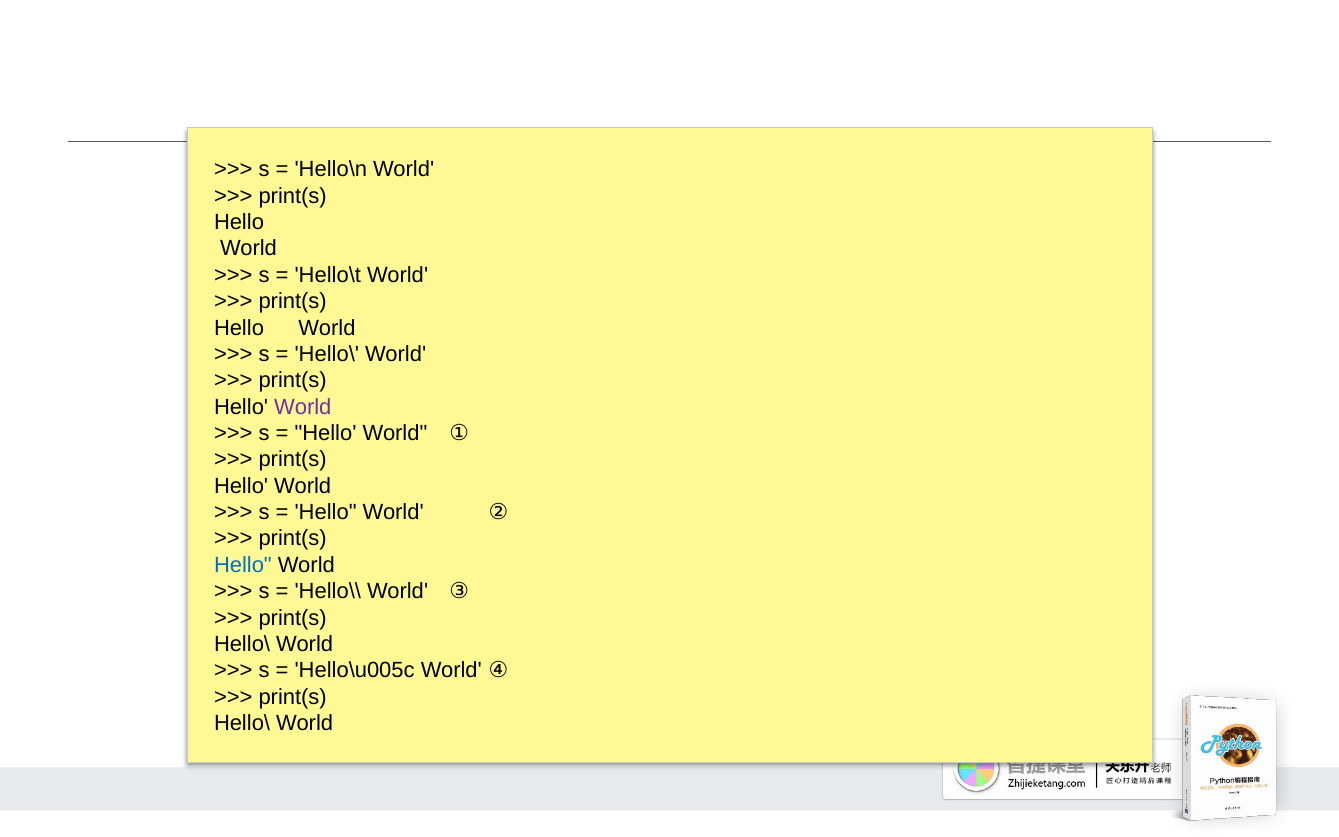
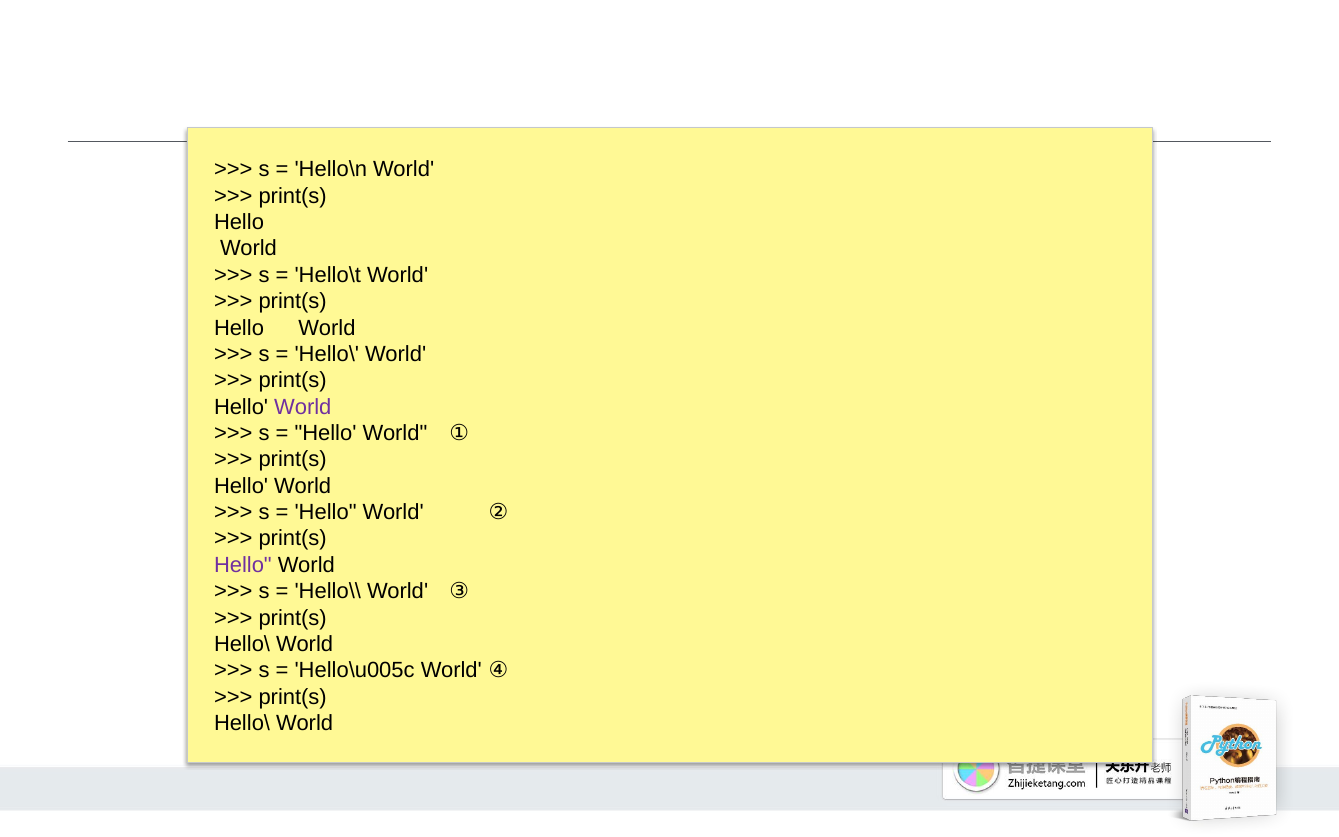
Hello colour: blue -> purple (243, 565)
